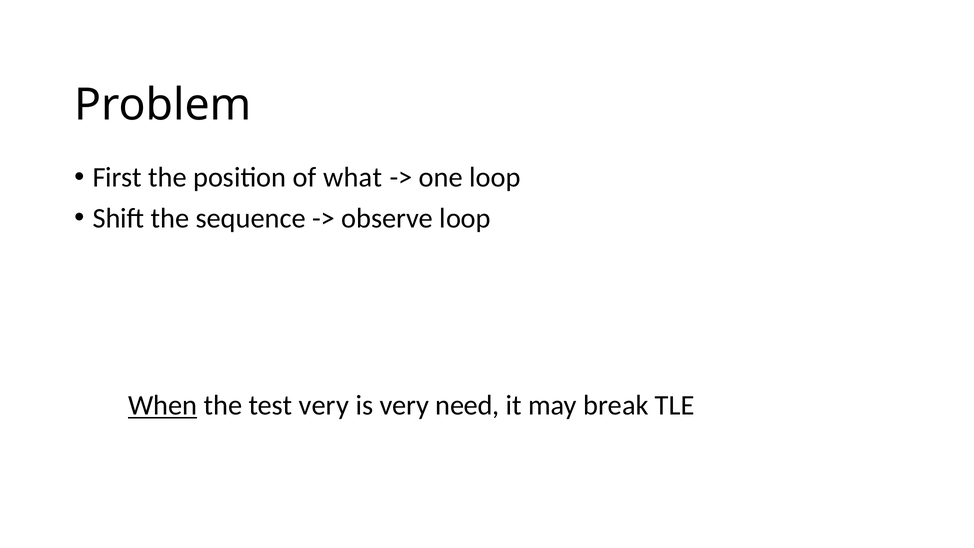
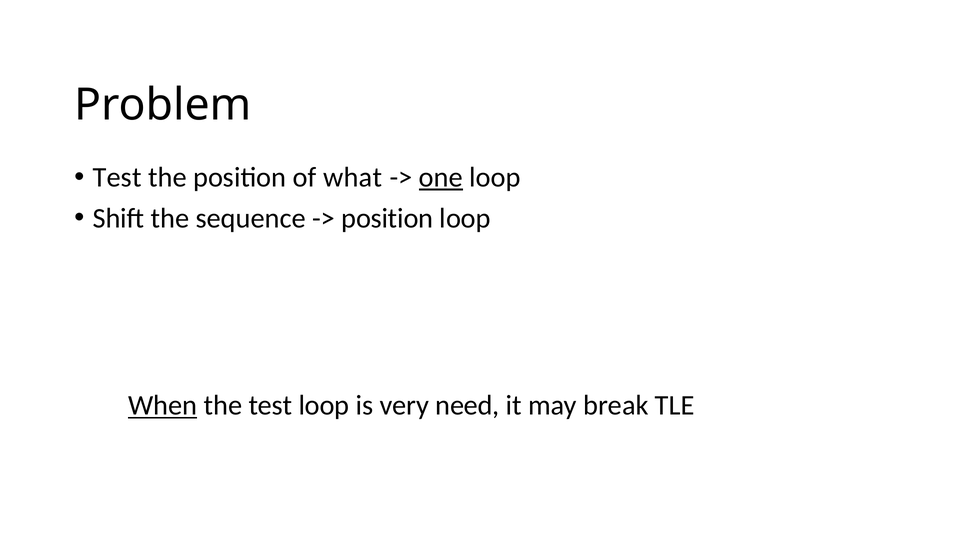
First: First -> Test (117, 177)
one underline: none -> present (441, 177)
observe: observe -> position (387, 218)
test very: very -> loop (324, 405)
